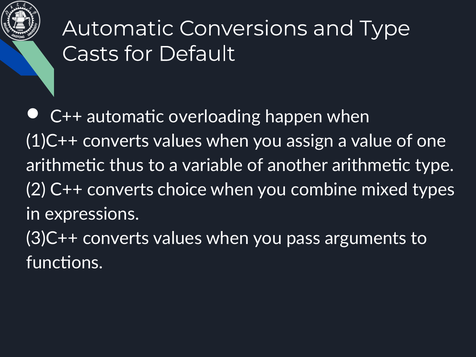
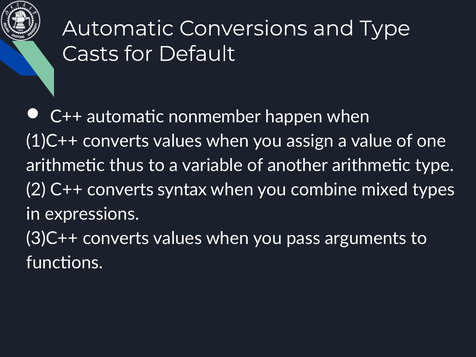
overloading: overloading -> nonmember (215, 117)
choice: choice -> syntax (182, 190)
